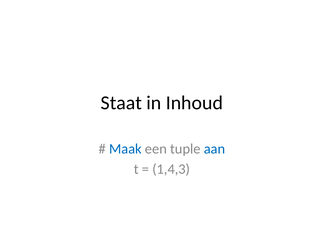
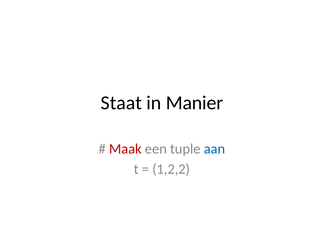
Inhoud: Inhoud -> Manier (194, 103)
Maak colour: blue -> red (125, 149)
1,4,3: 1,4,3 -> 1,2,2 (171, 169)
